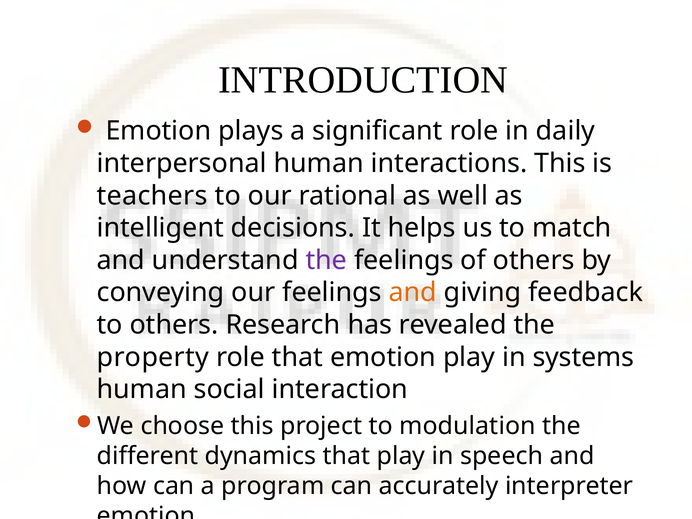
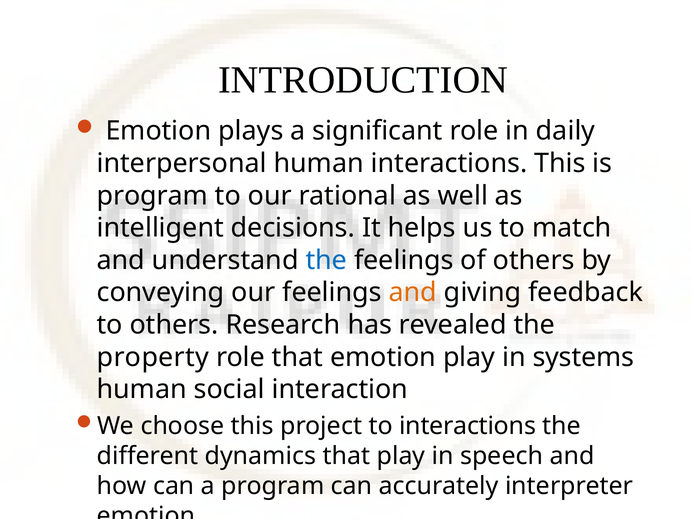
teachers: teachers -> program (152, 196)
the colour: purple -> blue (326, 260)
to modulation: modulation -> interactions (468, 426)
